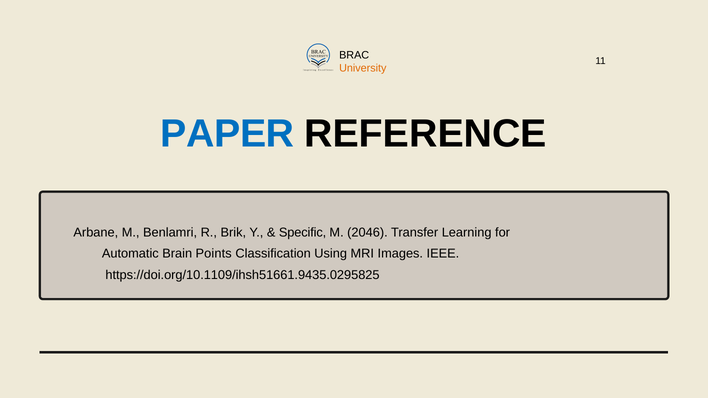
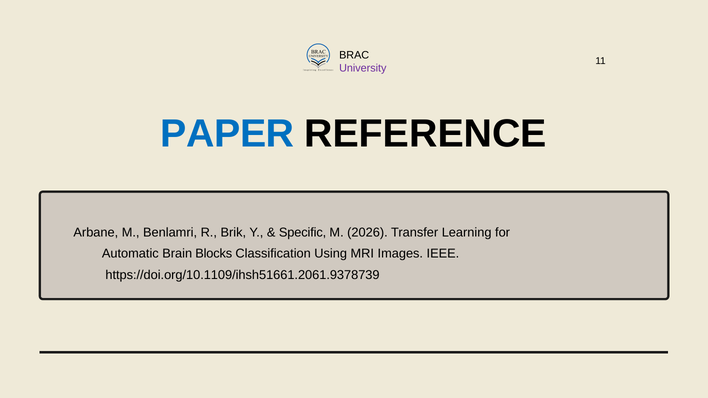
University colour: orange -> purple (363, 68)
2046: 2046 -> 2026 (367, 233)
Points: Points -> Blocks (214, 254)
https://doi.org/10.1109/ihsh51661.9435.0295825: https://doi.org/10.1109/ihsh51661.9435.0295825 -> https://doi.org/10.1109/ihsh51661.2061.9378739 (242, 275)
